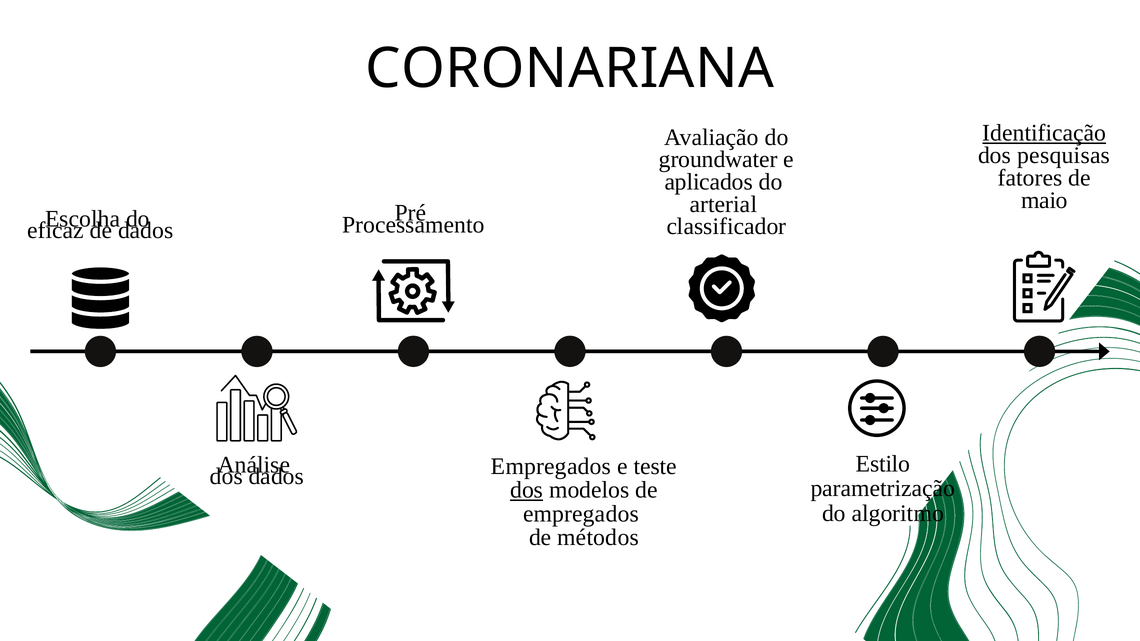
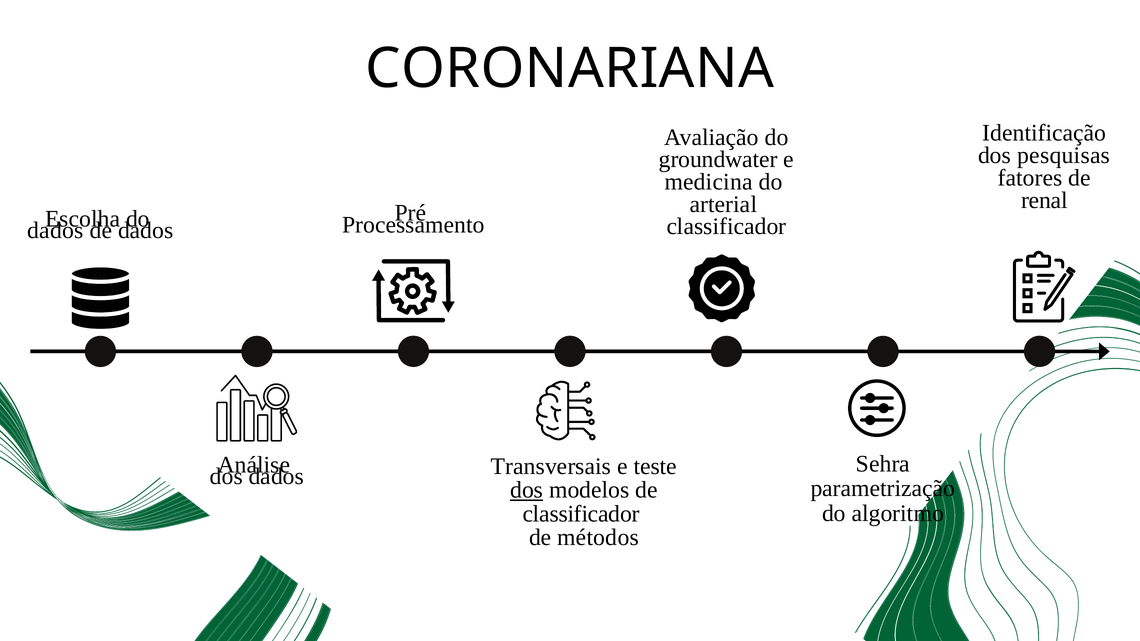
Identificação underline: present -> none (1044, 133)
aplicados: aplicados -> medicina (709, 182)
maio: maio -> renal (1044, 201)
eficaz: eficaz -> dados (55, 231)
Estilo: Estilo -> Sehra (883, 464)
Empregados: Empregados -> Transversais (551, 467)
empregados: empregados -> classificador (581, 514)
